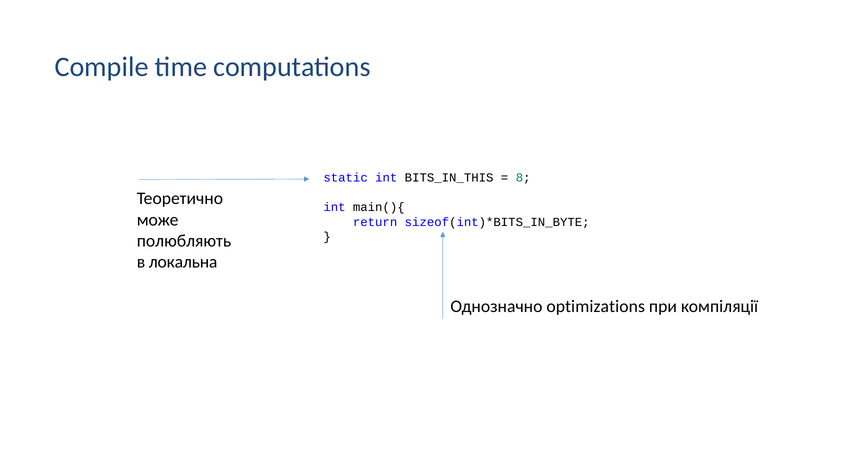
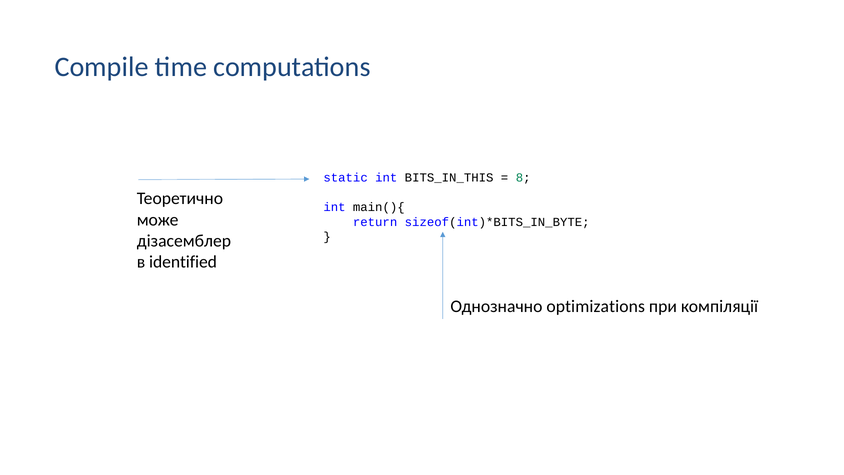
полюбляють: полюбляють -> дізасемблер (184, 241)
локальна: локальна -> identified (183, 262)
